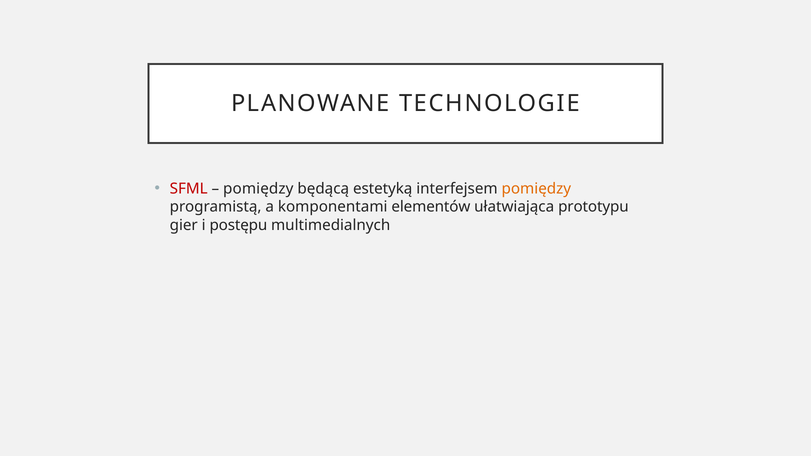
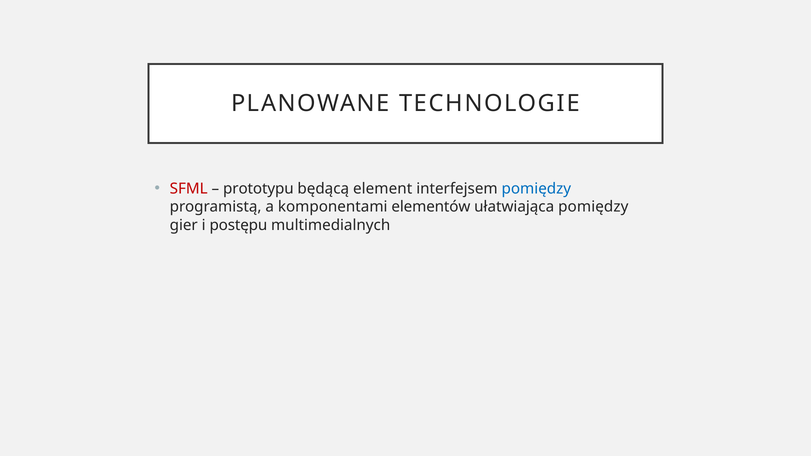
pomiędzy: pomiędzy -> prototypu (258, 189)
estetyką: estetyką -> element (383, 189)
pomiędzy colour: orange -> blue (536, 189)
ułatwiająca prototypu: prototypu -> pomiędzy (593, 207)
